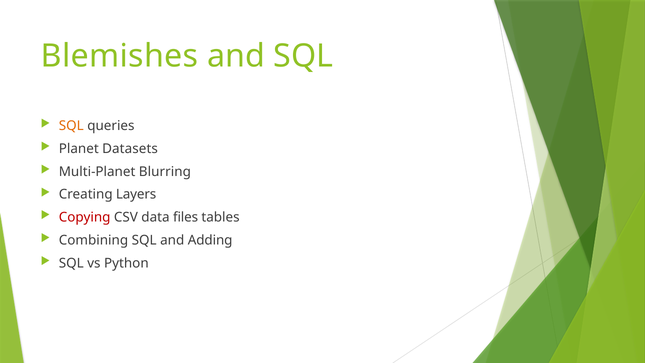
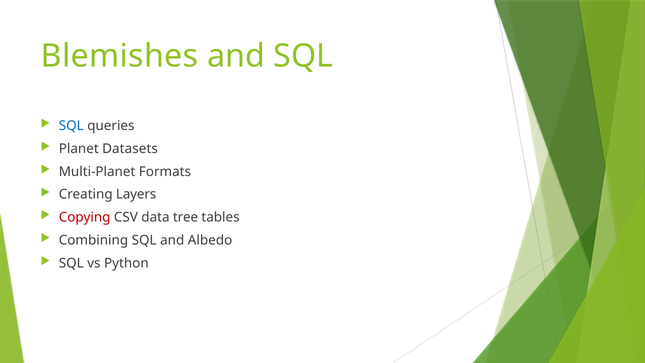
SQL colour: orange -> blue (71, 126)
Blurring: Blurring -> Formats (165, 172)
files: files -> tree (186, 217)
Adding: Adding -> Albedo (210, 240)
